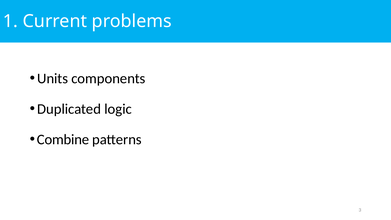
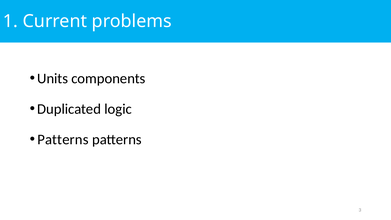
Combine: Combine -> Patterns (63, 140)
